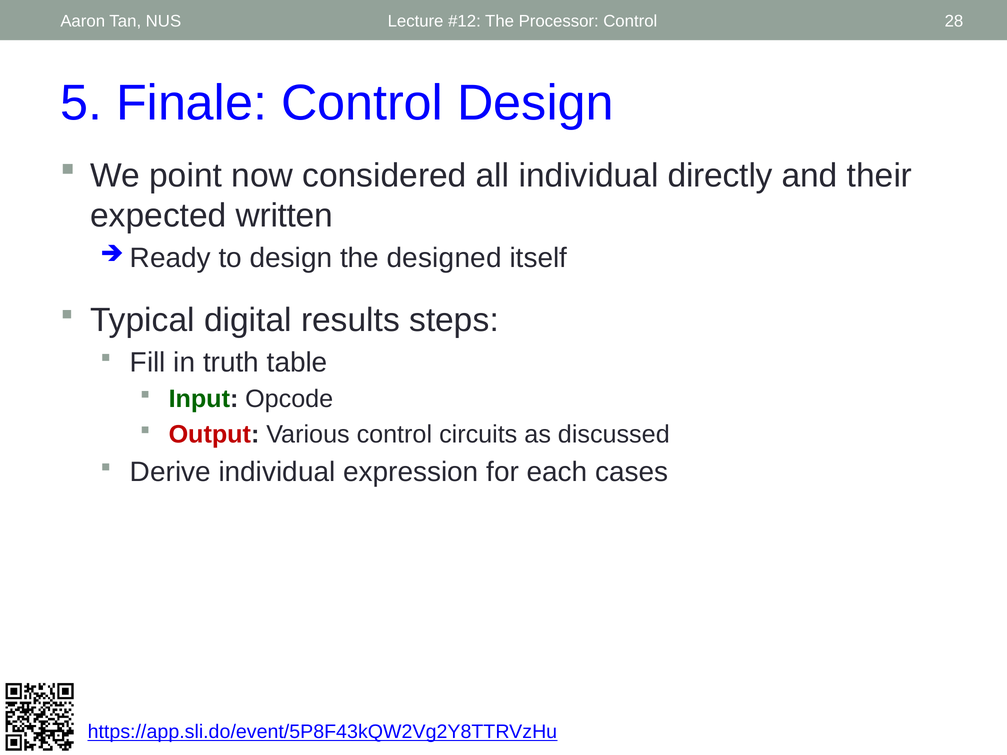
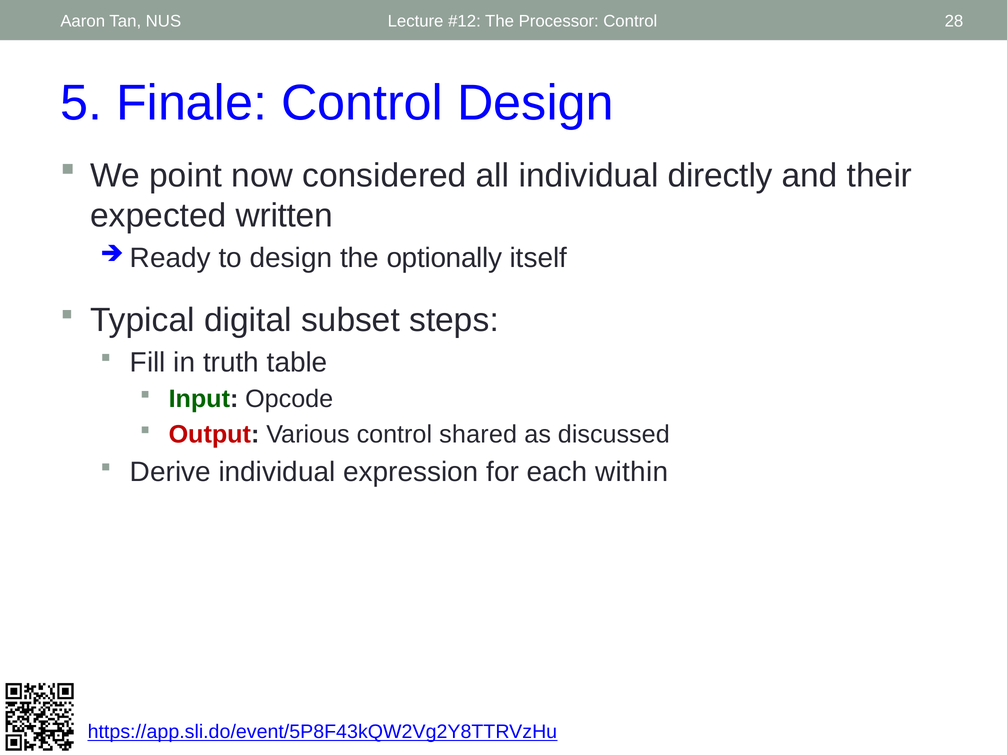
designed: designed -> optionally (444, 258)
results: results -> subset (351, 320)
circuits: circuits -> shared (478, 434)
cases: cases -> within (632, 472)
